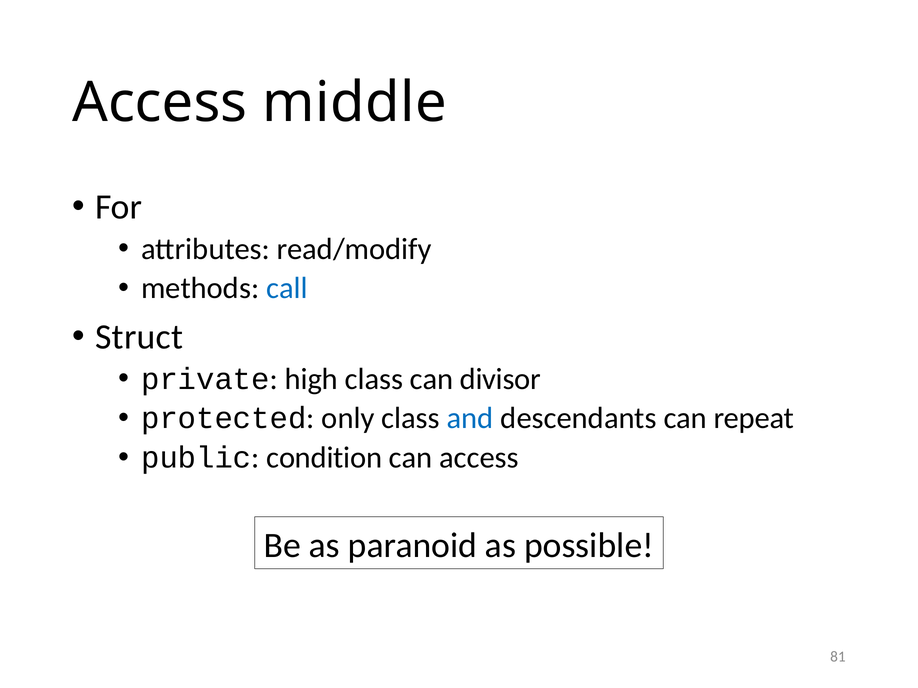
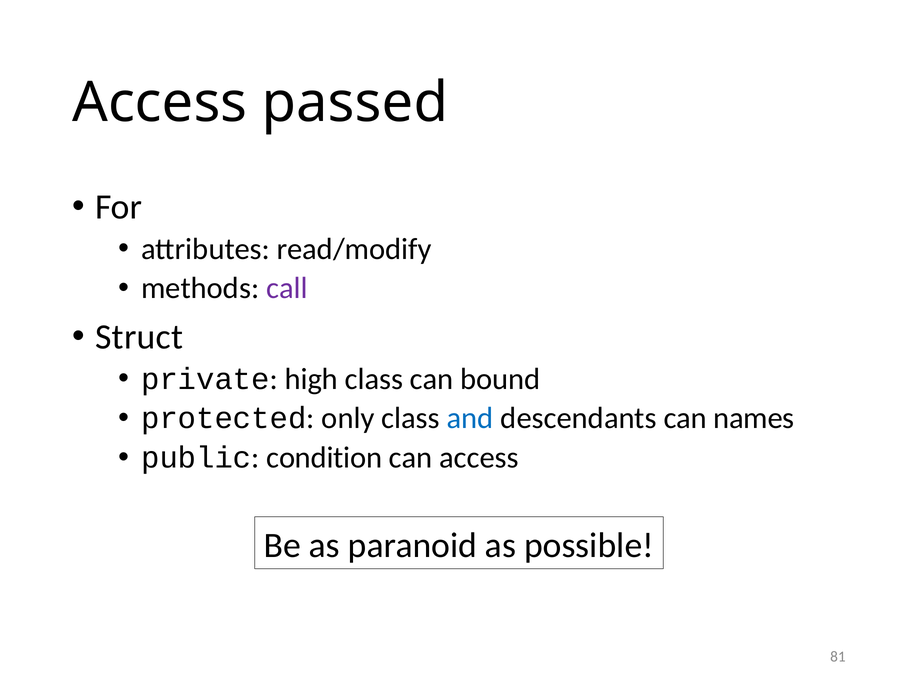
middle: middle -> passed (355, 103)
call colour: blue -> purple (287, 289)
divisor: divisor -> bound (500, 379)
repeat: repeat -> names (754, 419)
